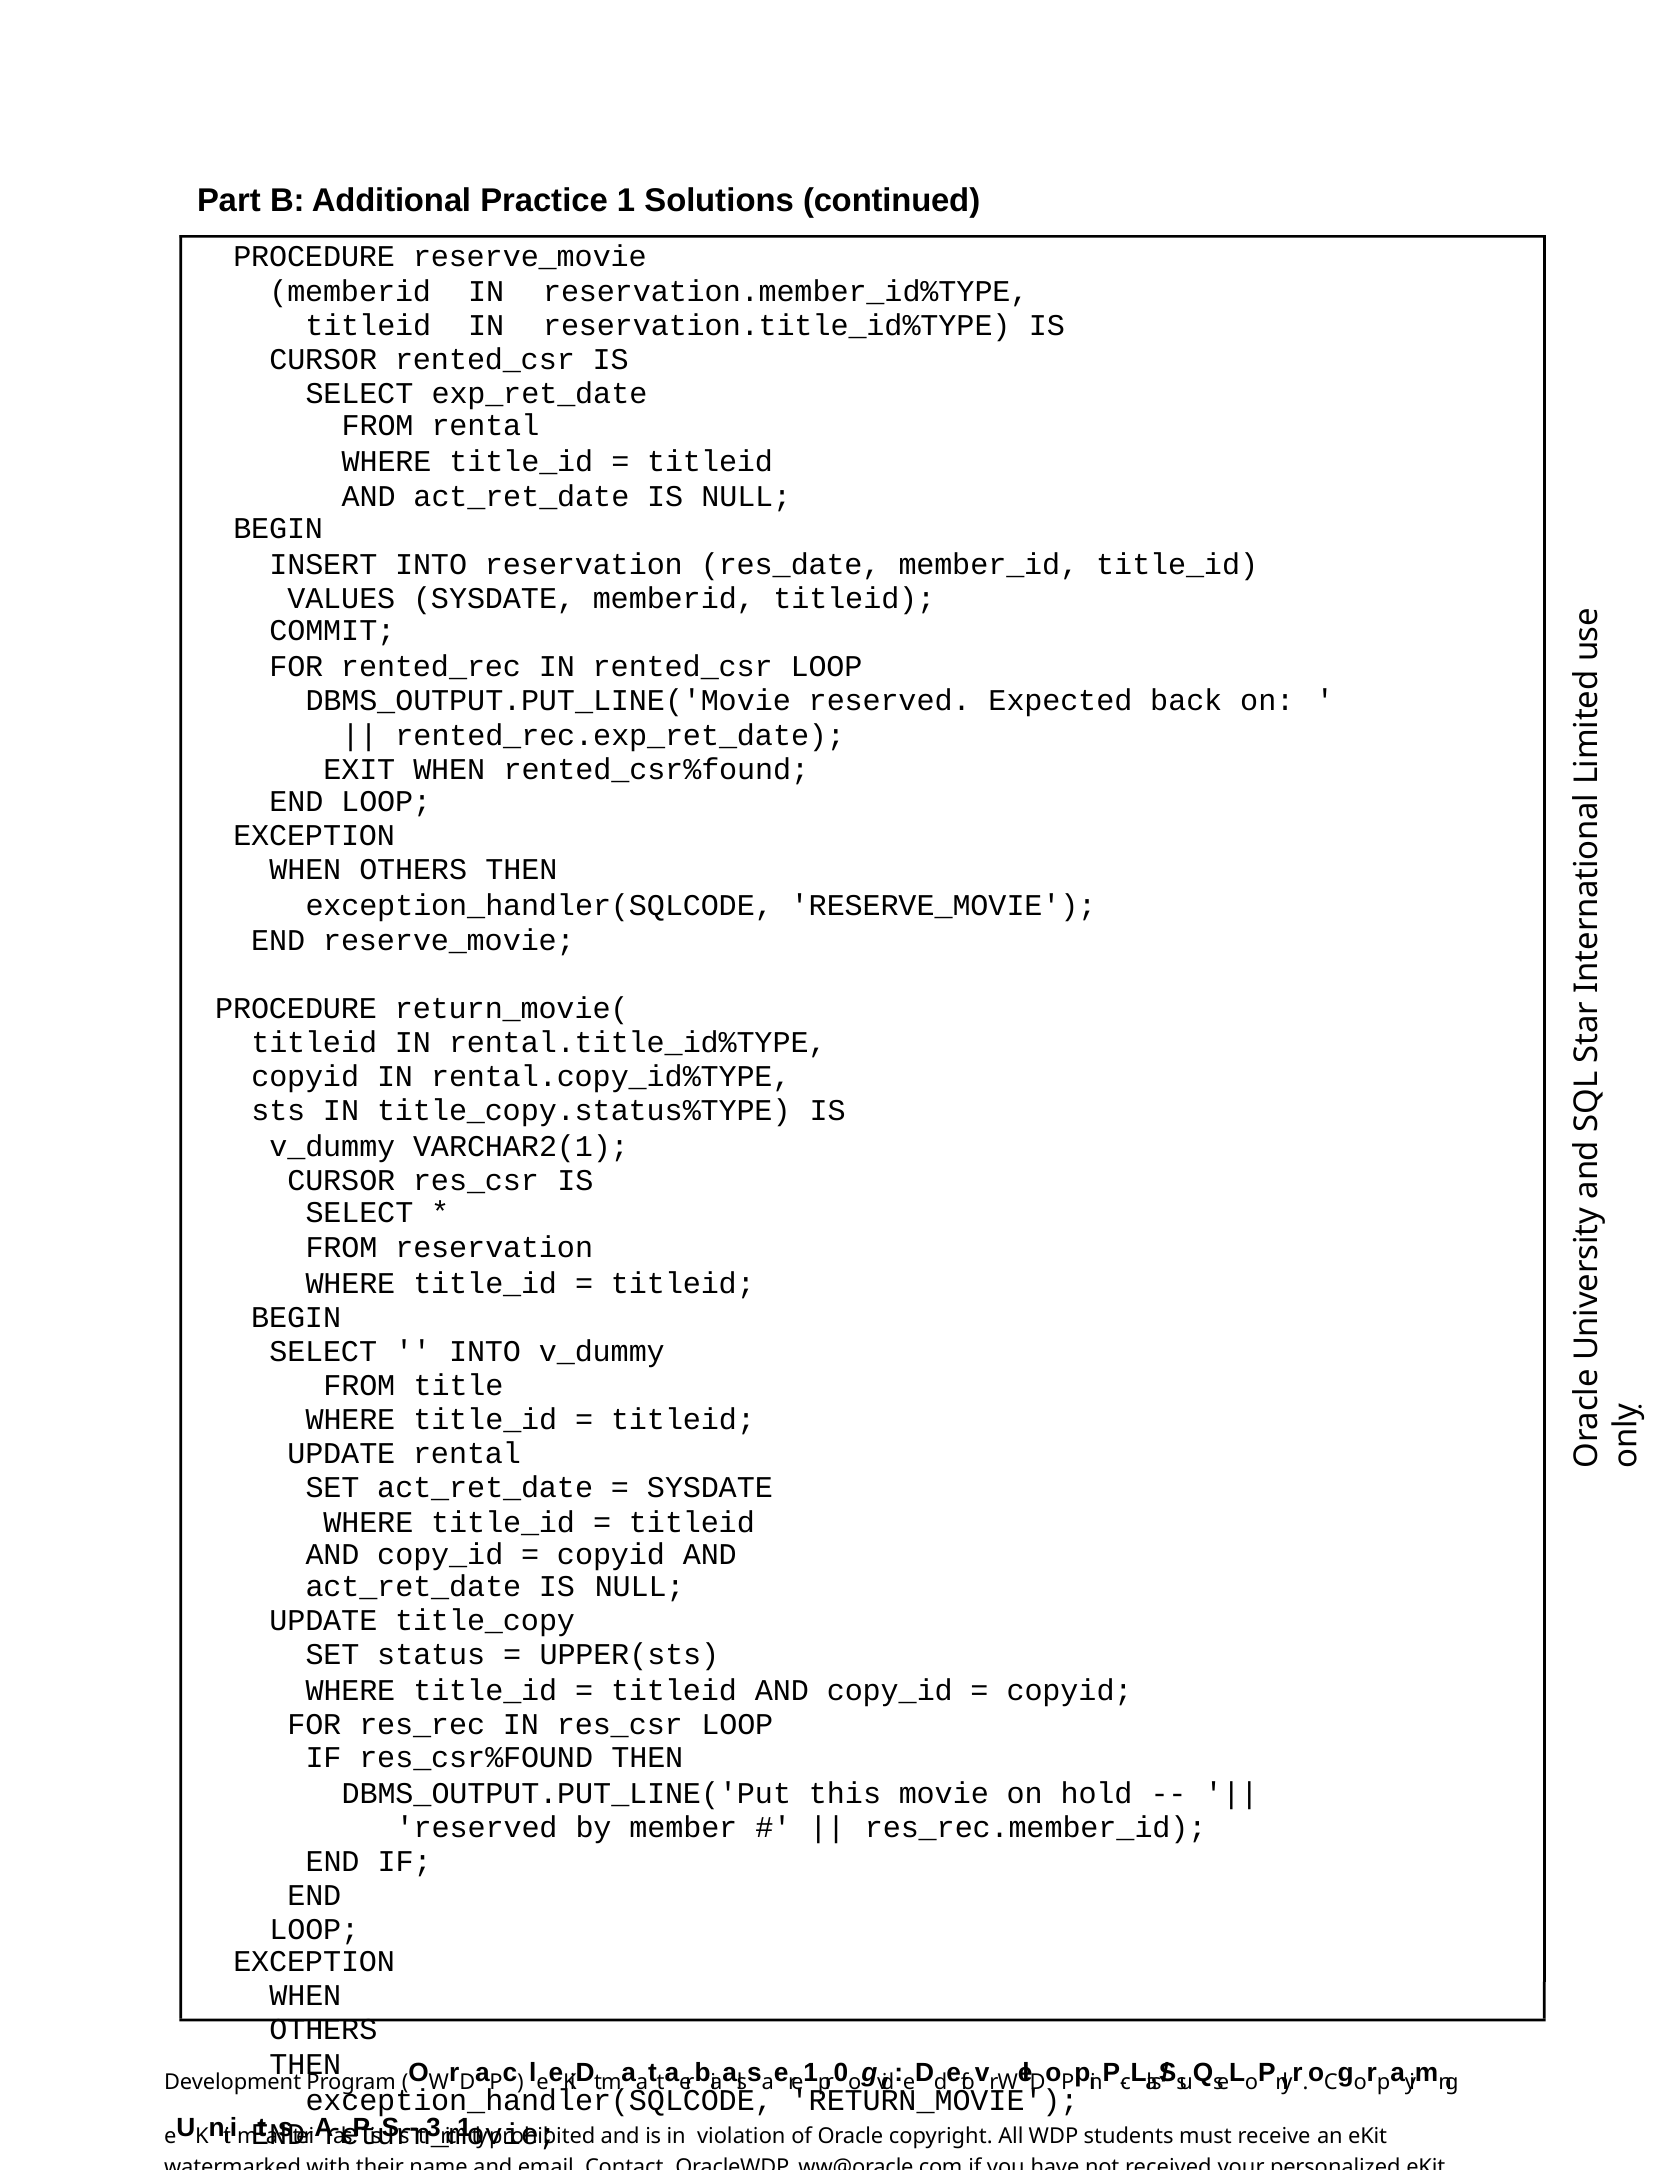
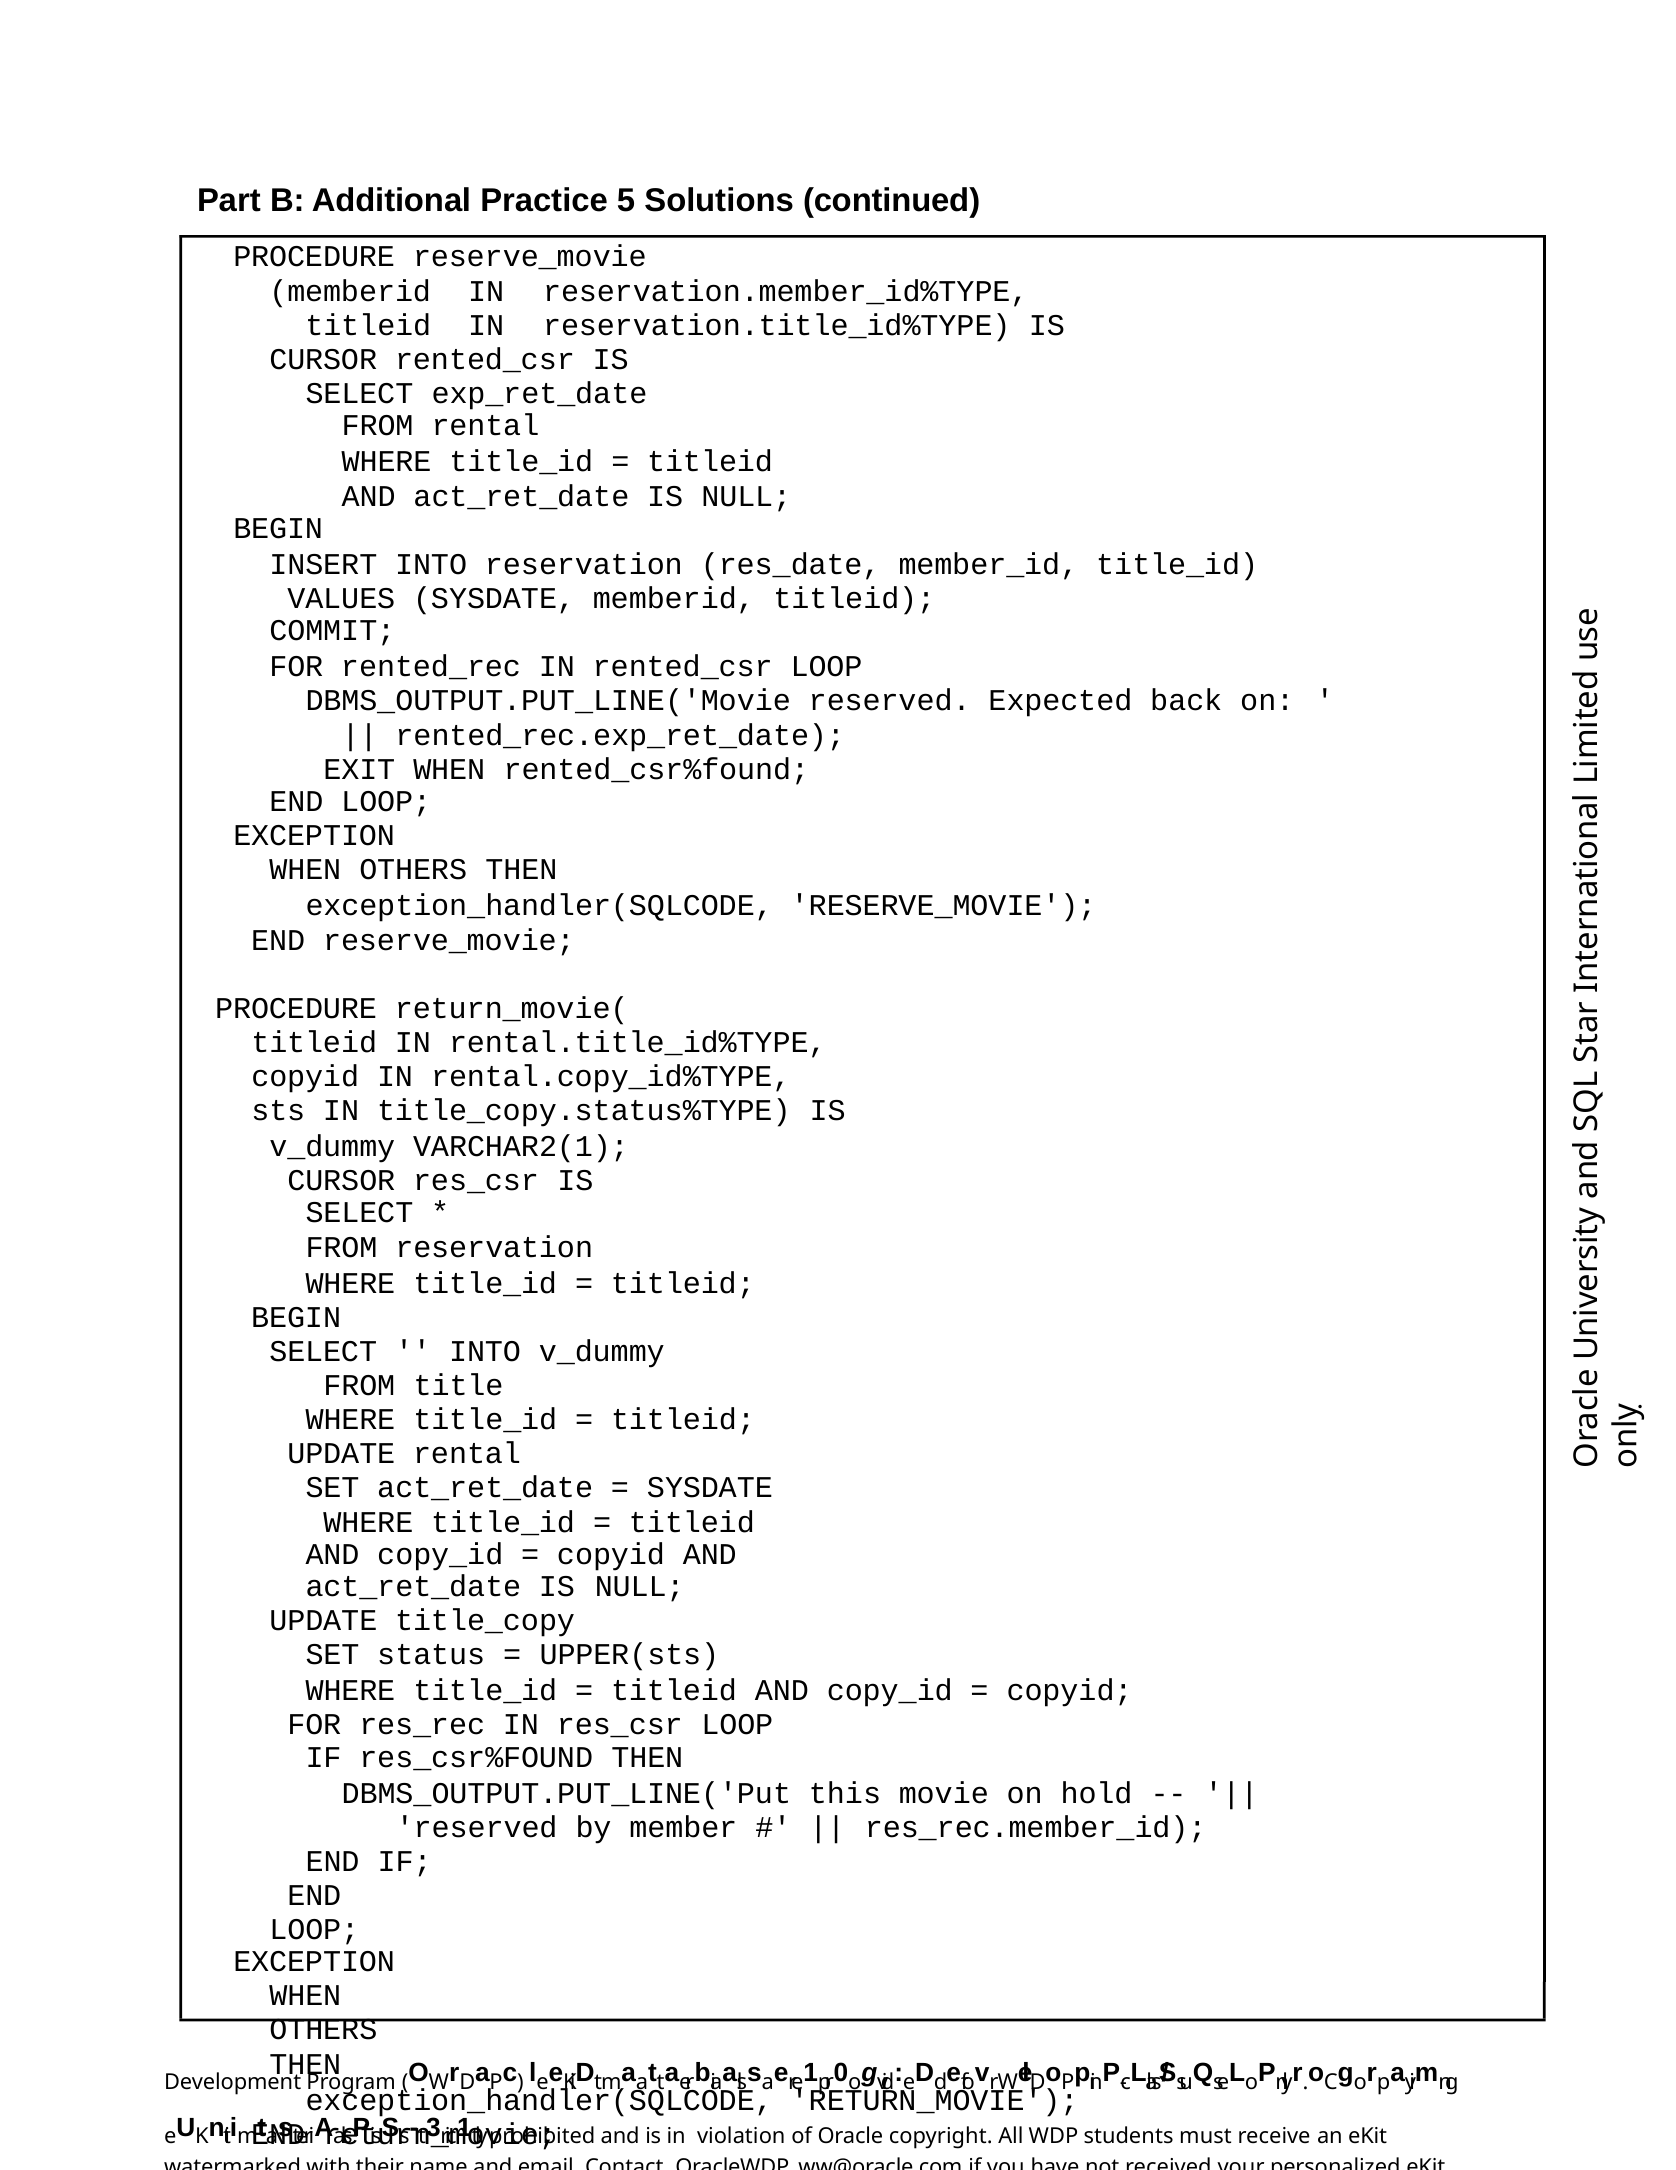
Practice 1: 1 -> 5 (626, 200)
